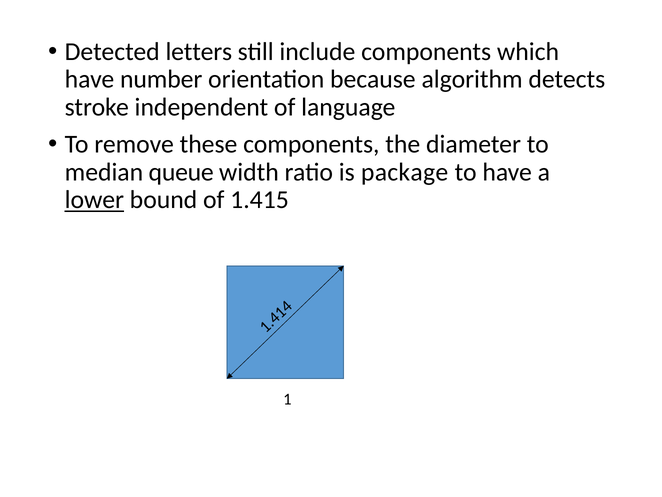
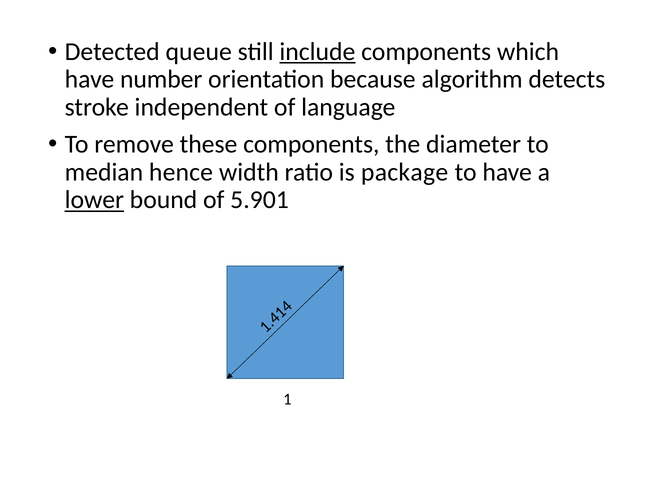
letters: letters -> queue (199, 52)
include underline: none -> present (317, 52)
queue: queue -> hence (181, 172)
1.415: 1.415 -> 5.901 (260, 200)
